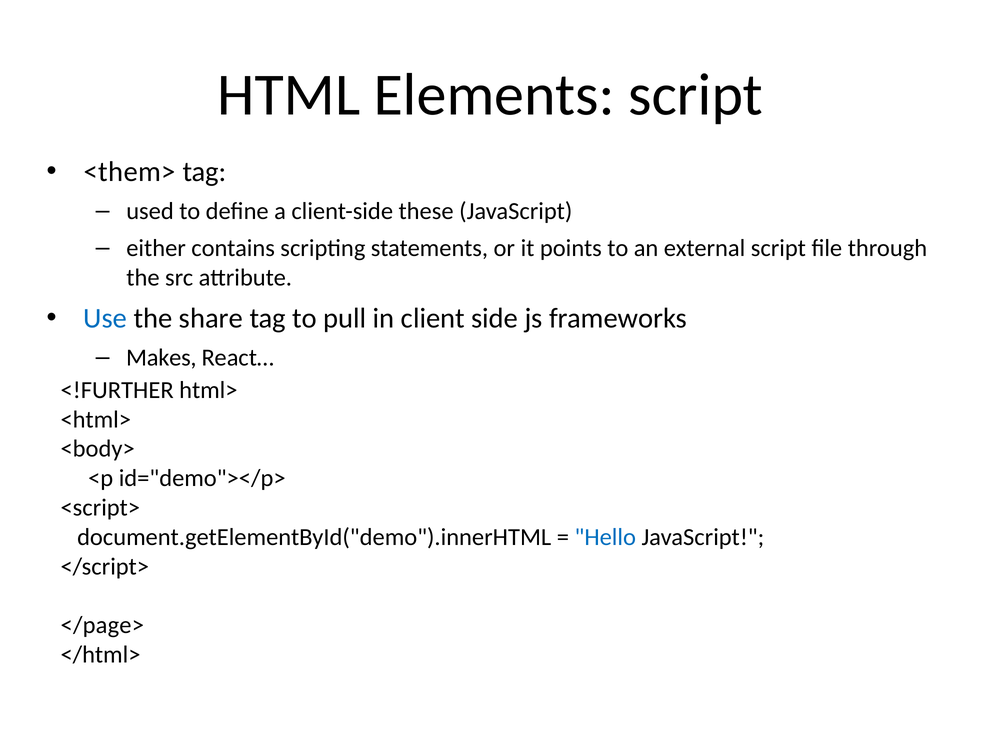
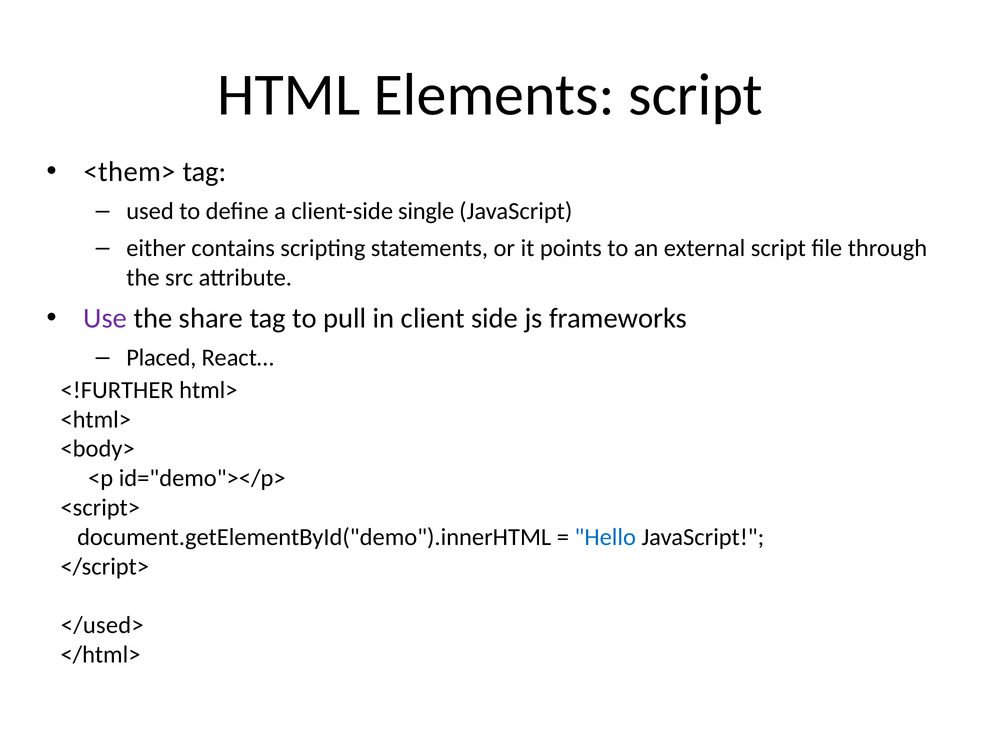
these: these -> single (426, 211)
Use colour: blue -> purple (105, 319)
Makes: Makes -> Placed (161, 358)
</page>: </page> -> </used> (102, 626)
